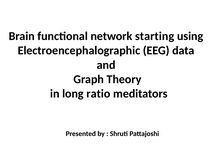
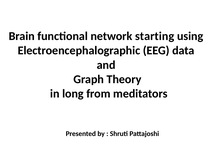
ratio: ratio -> from (98, 94)
